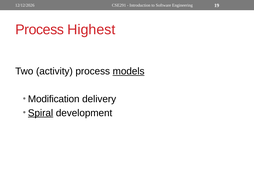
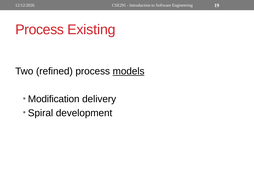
Highest: Highest -> Existing (91, 30)
activity: activity -> refined (54, 71)
Spiral underline: present -> none (41, 113)
